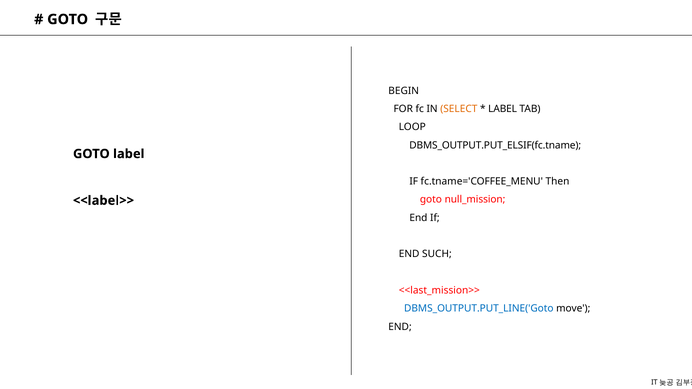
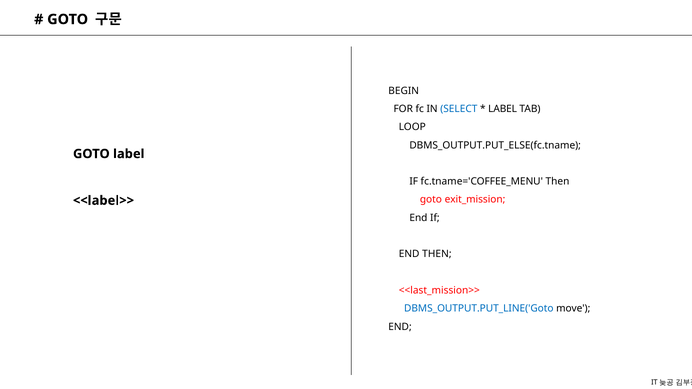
SELECT colour: orange -> blue (459, 109)
DBMS_OUTPUT.PUT_ELSIF(fc.tname: DBMS_OUTPUT.PUT_ELSIF(fc.tname -> DBMS_OUTPUT.PUT_ELSE(fc.tname (495, 145)
null_mission: null_mission -> exit_mission (475, 200)
END SUCH: SUCH -> THEN (437, 254)
